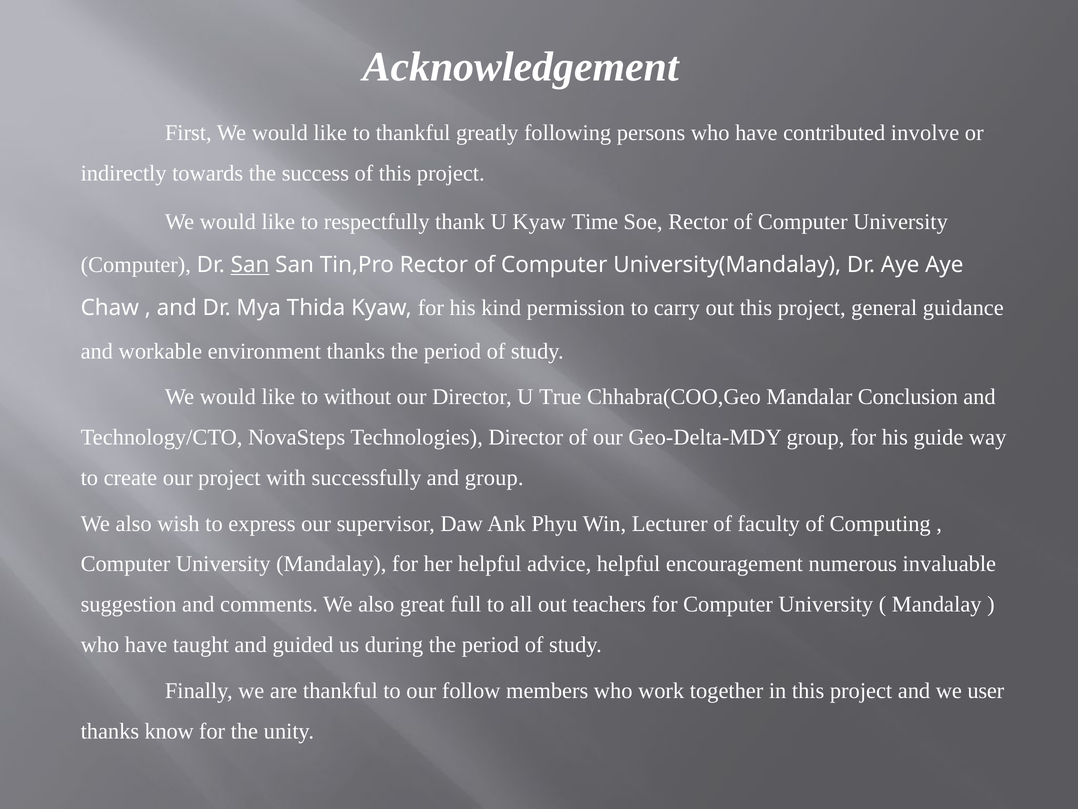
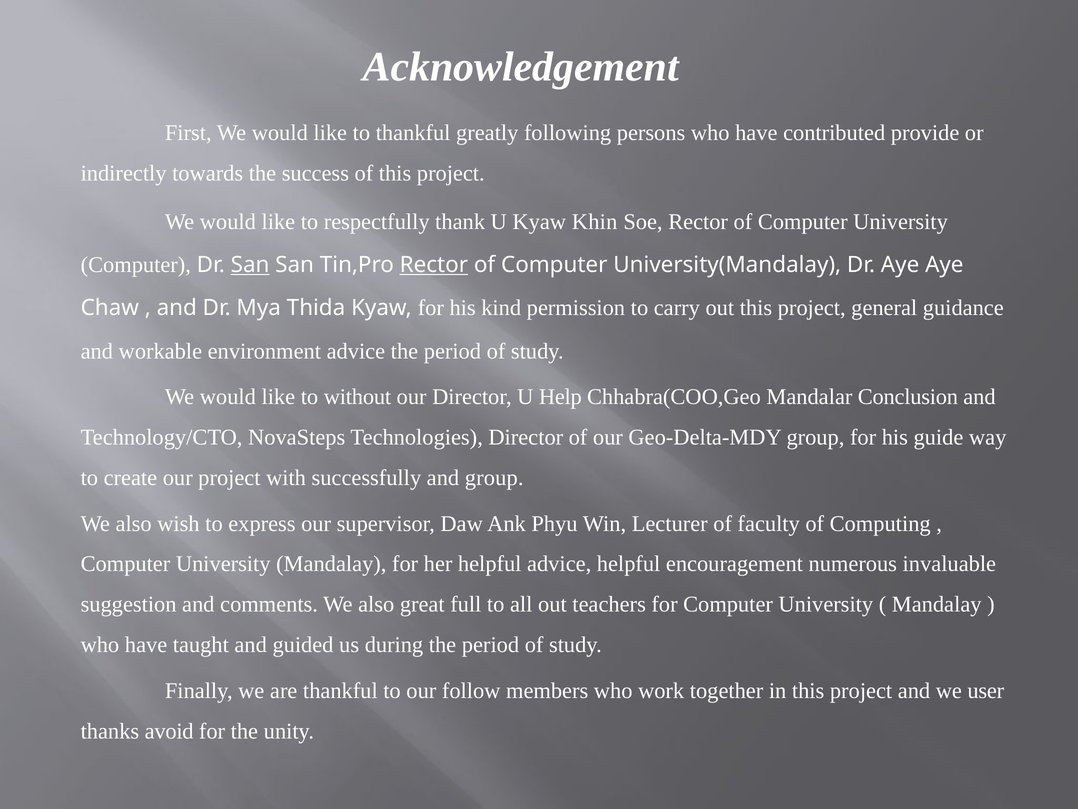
involve: involve -> provide (925, 133)
Time: Time -> Khin (595, 222)
Rector underline: none -> present (434, 265)
environment thanks: thanks -> advice (356, 351)
True: True -> Help (560, 397)
know: know -> avoid (169, 731)
